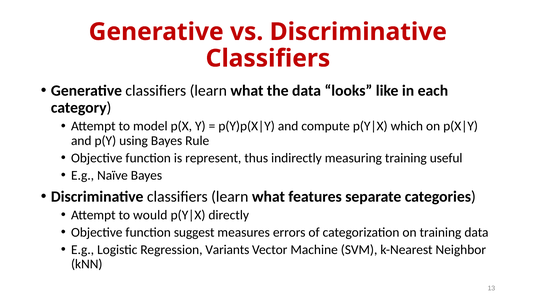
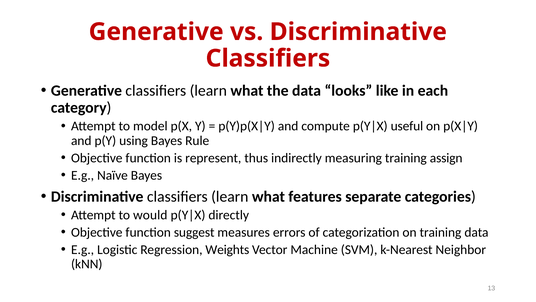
which: which -> useful (407, 126)
useful: useful -> assign (446, 158)
Variants: Variants -> Weights (227, 249)
